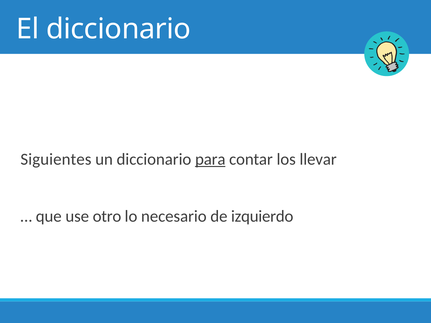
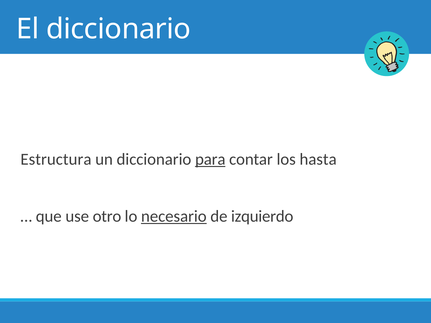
Siguientes: Siguientes -> Estructura (56, 159)
llevar: llevar -> hasta (318, 159)
necesario underline: none -> present (174, 216)
